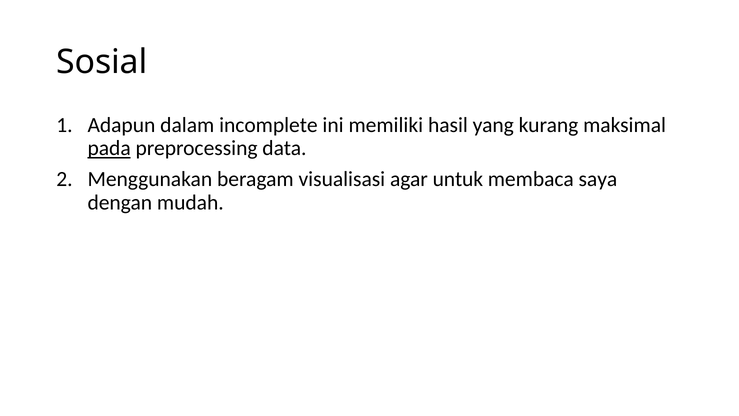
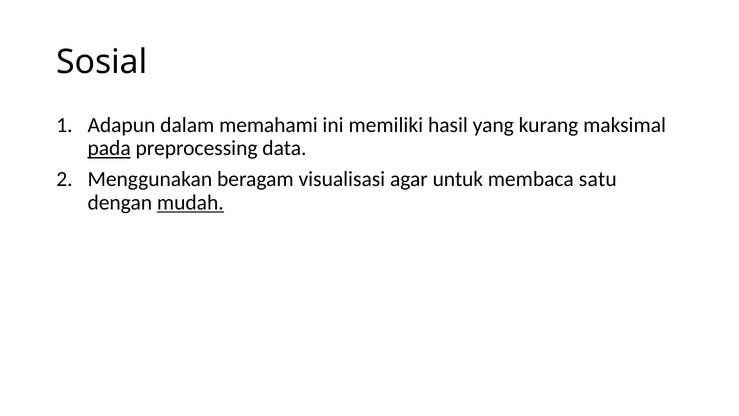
incomplete: incomplete -> memahami (268, 125)
saya: saya -> satu (598, 179)
mudah underline: none -> present (190, 202)
